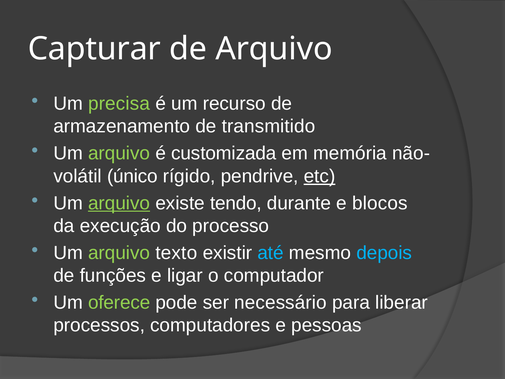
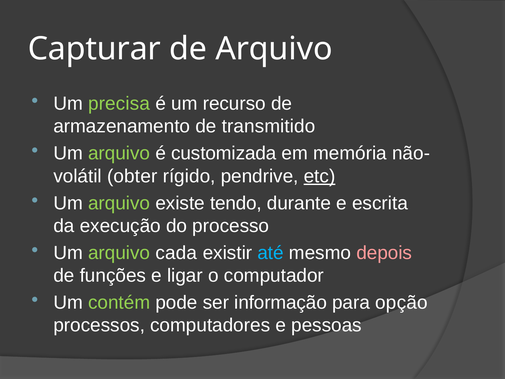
único: único -> obter (132, 176)
arquivo underline: present -> none (119, 203)
blocos: blocos -> escrita (380, 203)
texto: texto -> cada (176, 253)
depois colour: light blue -> pink (384, 253)
oferece: oferece -> contém (119, 302)
necessário: necessário -> informação (281, 302)
liberar: liberar -> opção (401, 302)
